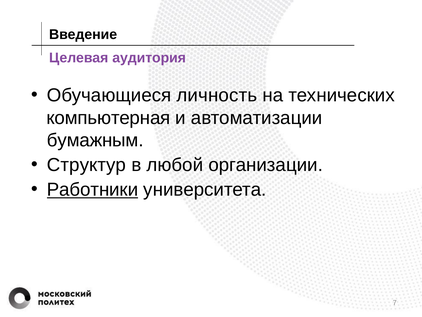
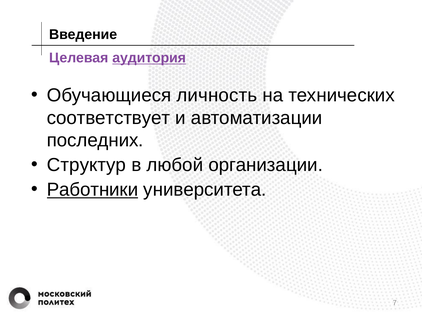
аудитория underline: none -> present (149, 58)
компьютерная: компьютерная -> соответствует (108, 118)
бумажным: бумажным -> последних (95, 140)
